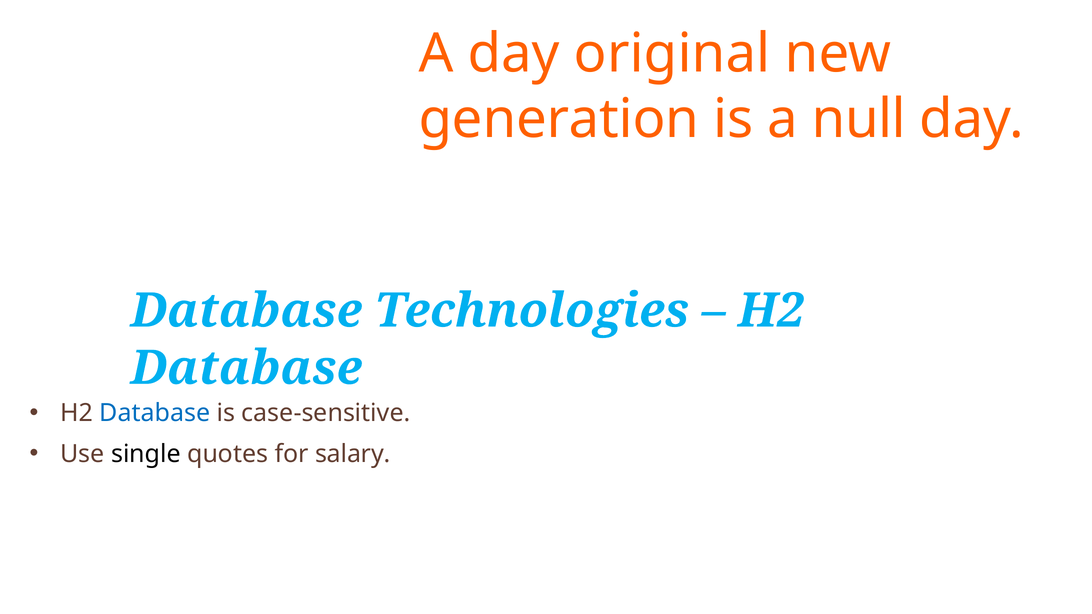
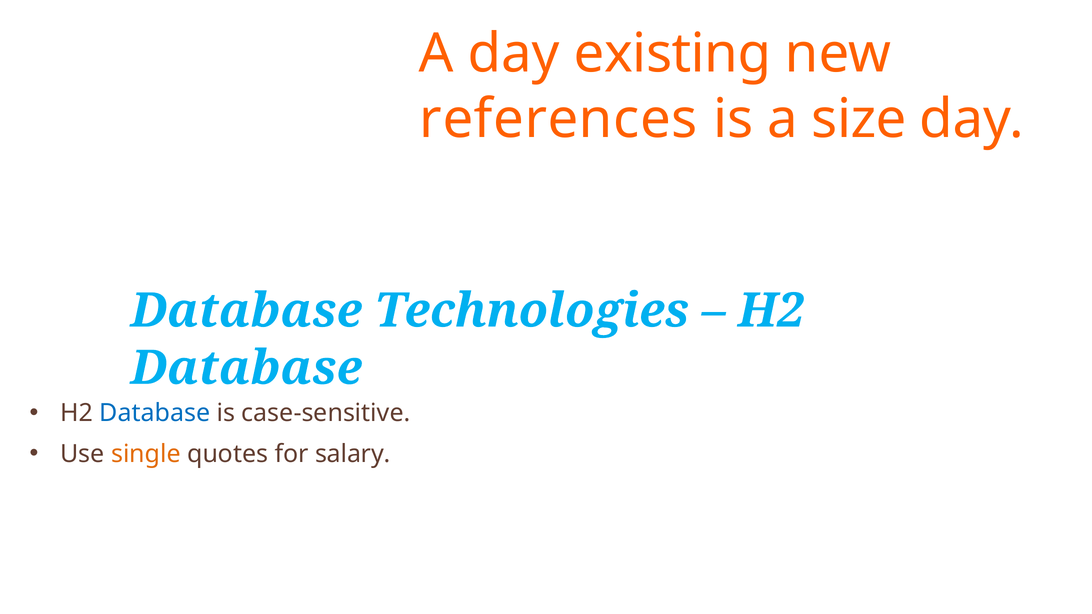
original: original -> existing (673, 54)
generation: generation -> references (559, 119)
null: null -> size (859, 119)
single colour: black -> orange (146, 454)
